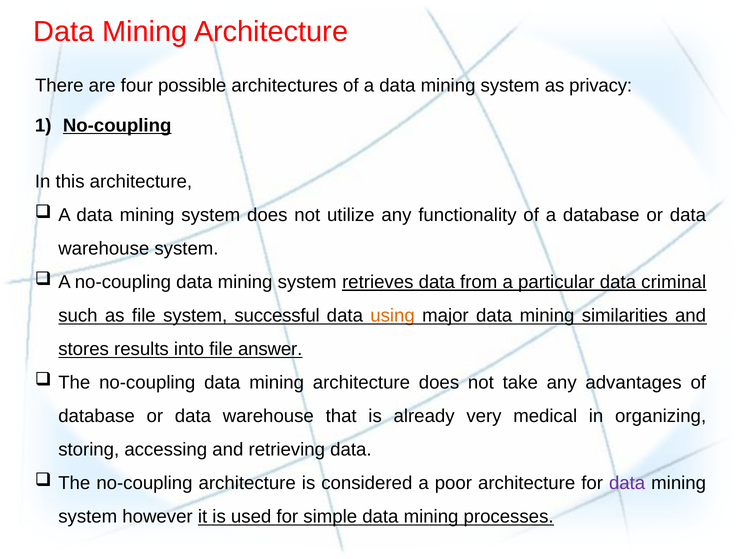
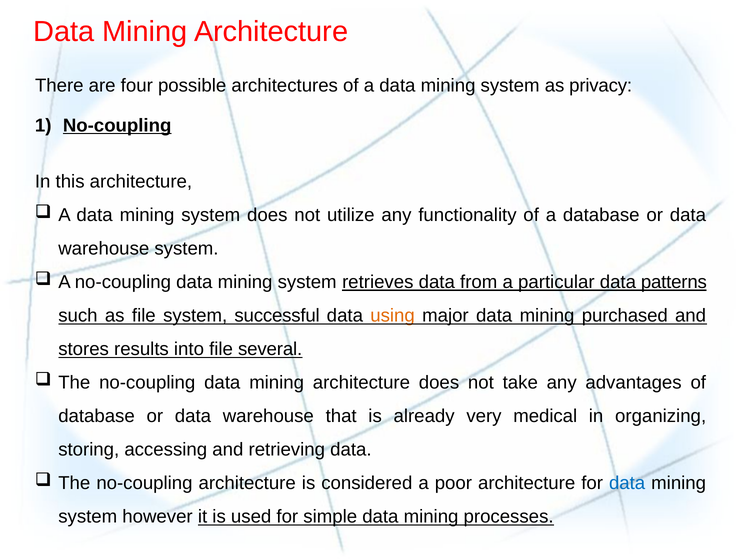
criminal: criminal -> patterns (674, 282)
similarities: similarities -> purchased (625, 315)
answer: answer -> several (270, 349)
data colour: purple -> blue (627, 483)
